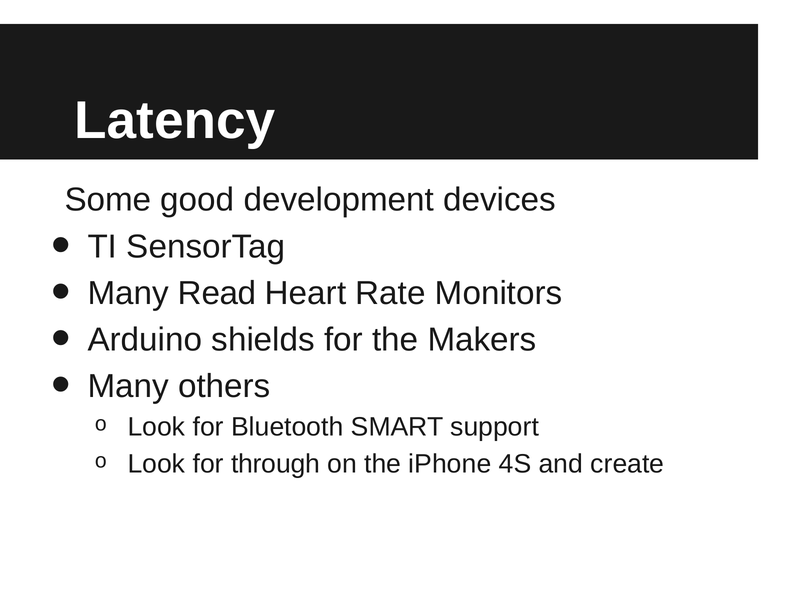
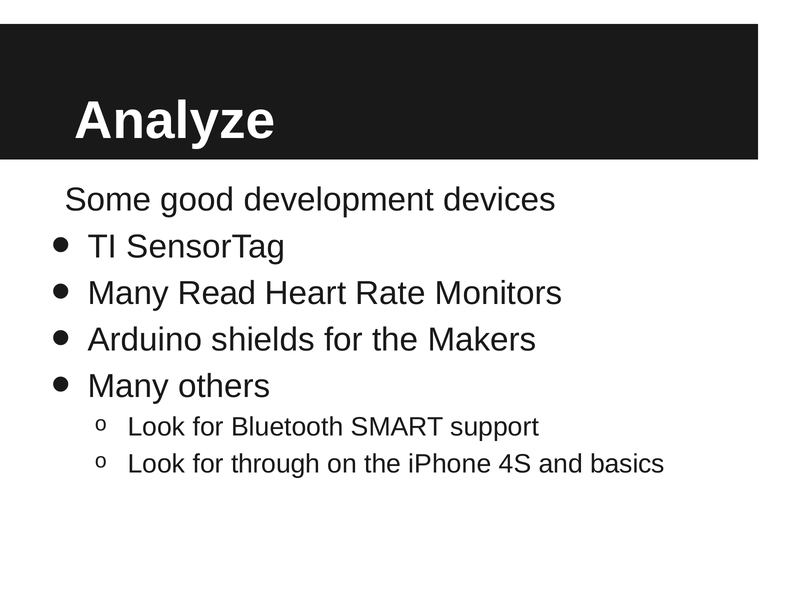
Latency: Latency -> Analyze (175, 121)
create: create -> basics (627, 464)
